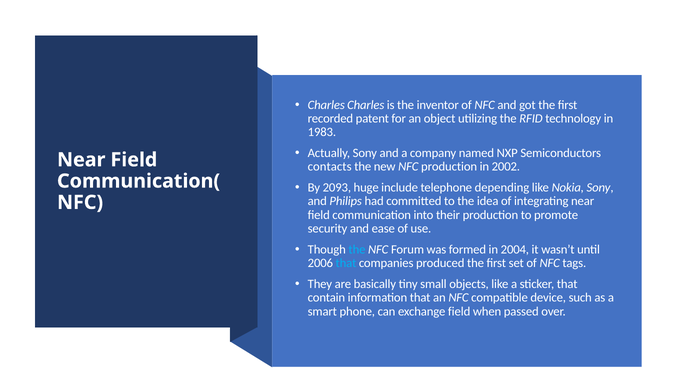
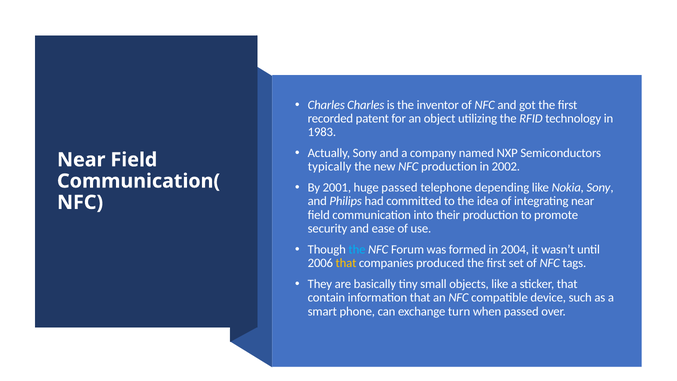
contacts: contacts -> typically (330, 167)
2093: 2093 -> 2001 (337, 187)
huge include: include -> passed (400, 187)
that colour: light blue -> yellow (346, 263)
exchange field: field -> turn (459, 311)
